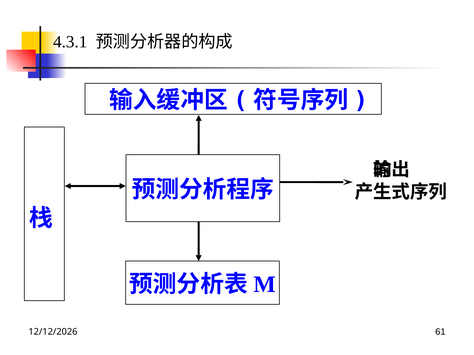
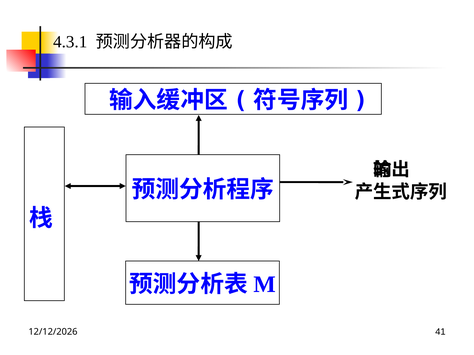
61: 61 -> 41 (440, 332)
